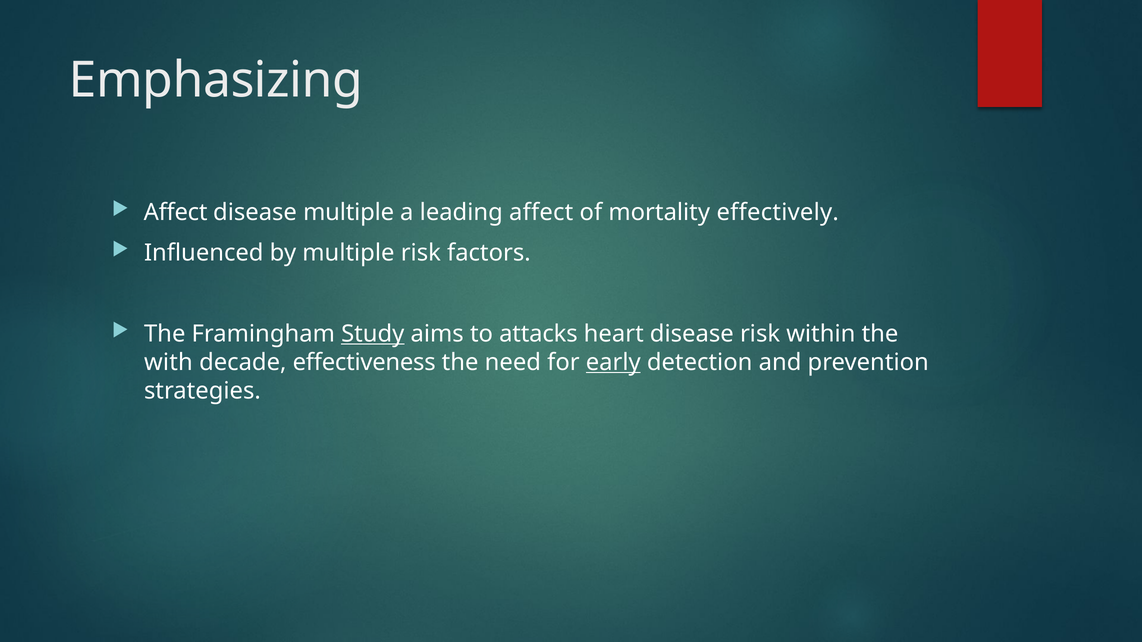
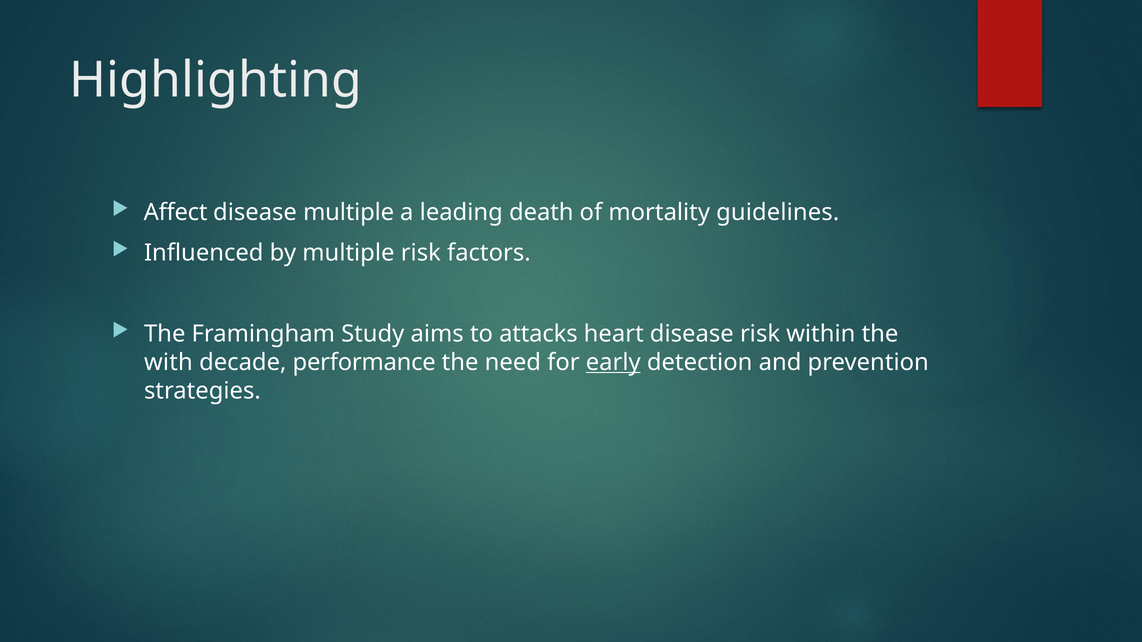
Emphasizing: Emphasizing -> Highlighting (216, 80)
leading affect: affect -> death (541, 213)
effectively: effectively -> guidelines (778, 213)
Study underline: present -> none (373, 334)
effectiveness: effectiveness -> performance (364, 362)
